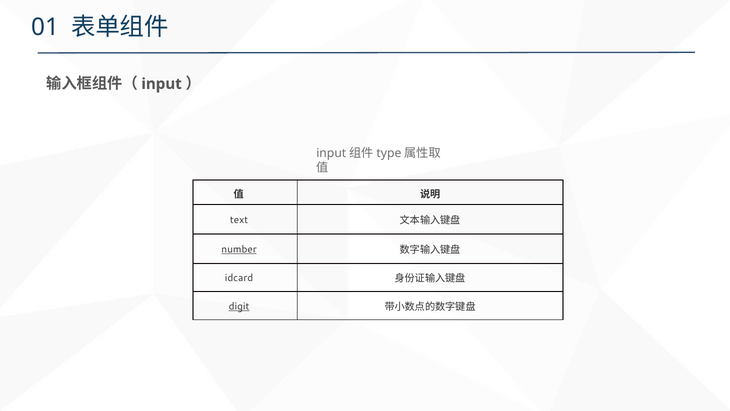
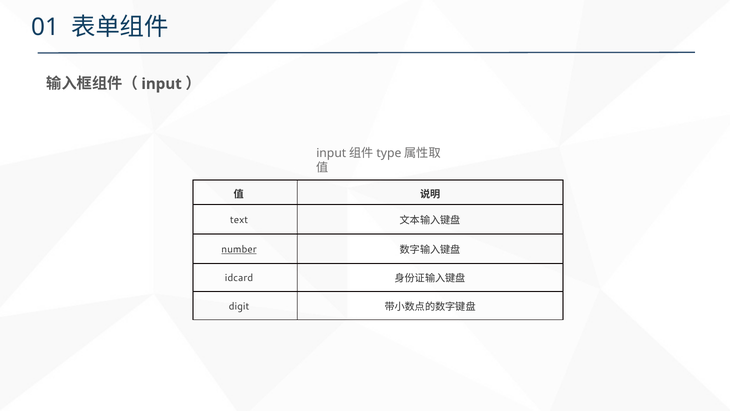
digit underline: present -> none (239, 306)
